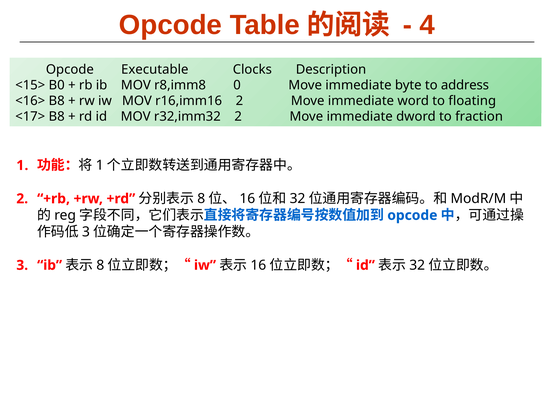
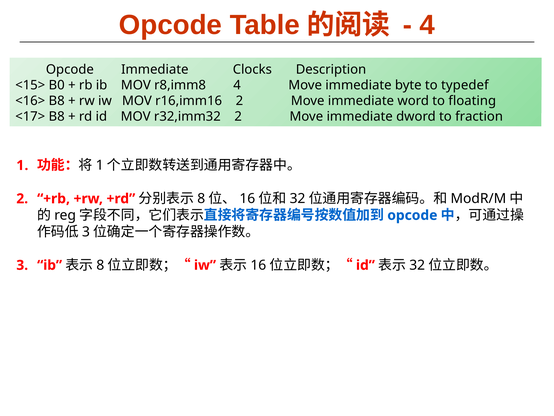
Opcode Executable: Executable -> Immediate (155, 69)
r8,imm8 0: 0 -> 4 (237, 85)
address: address -> typedef (465, 85)
